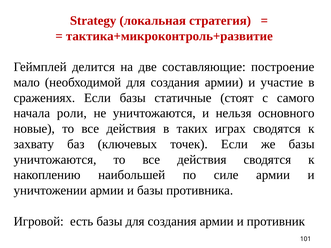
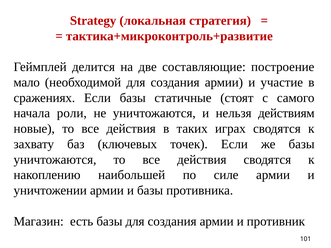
основного: основного -> действиям (286, 113)
Игровой: Игровой -> Магазин (39, 222)
